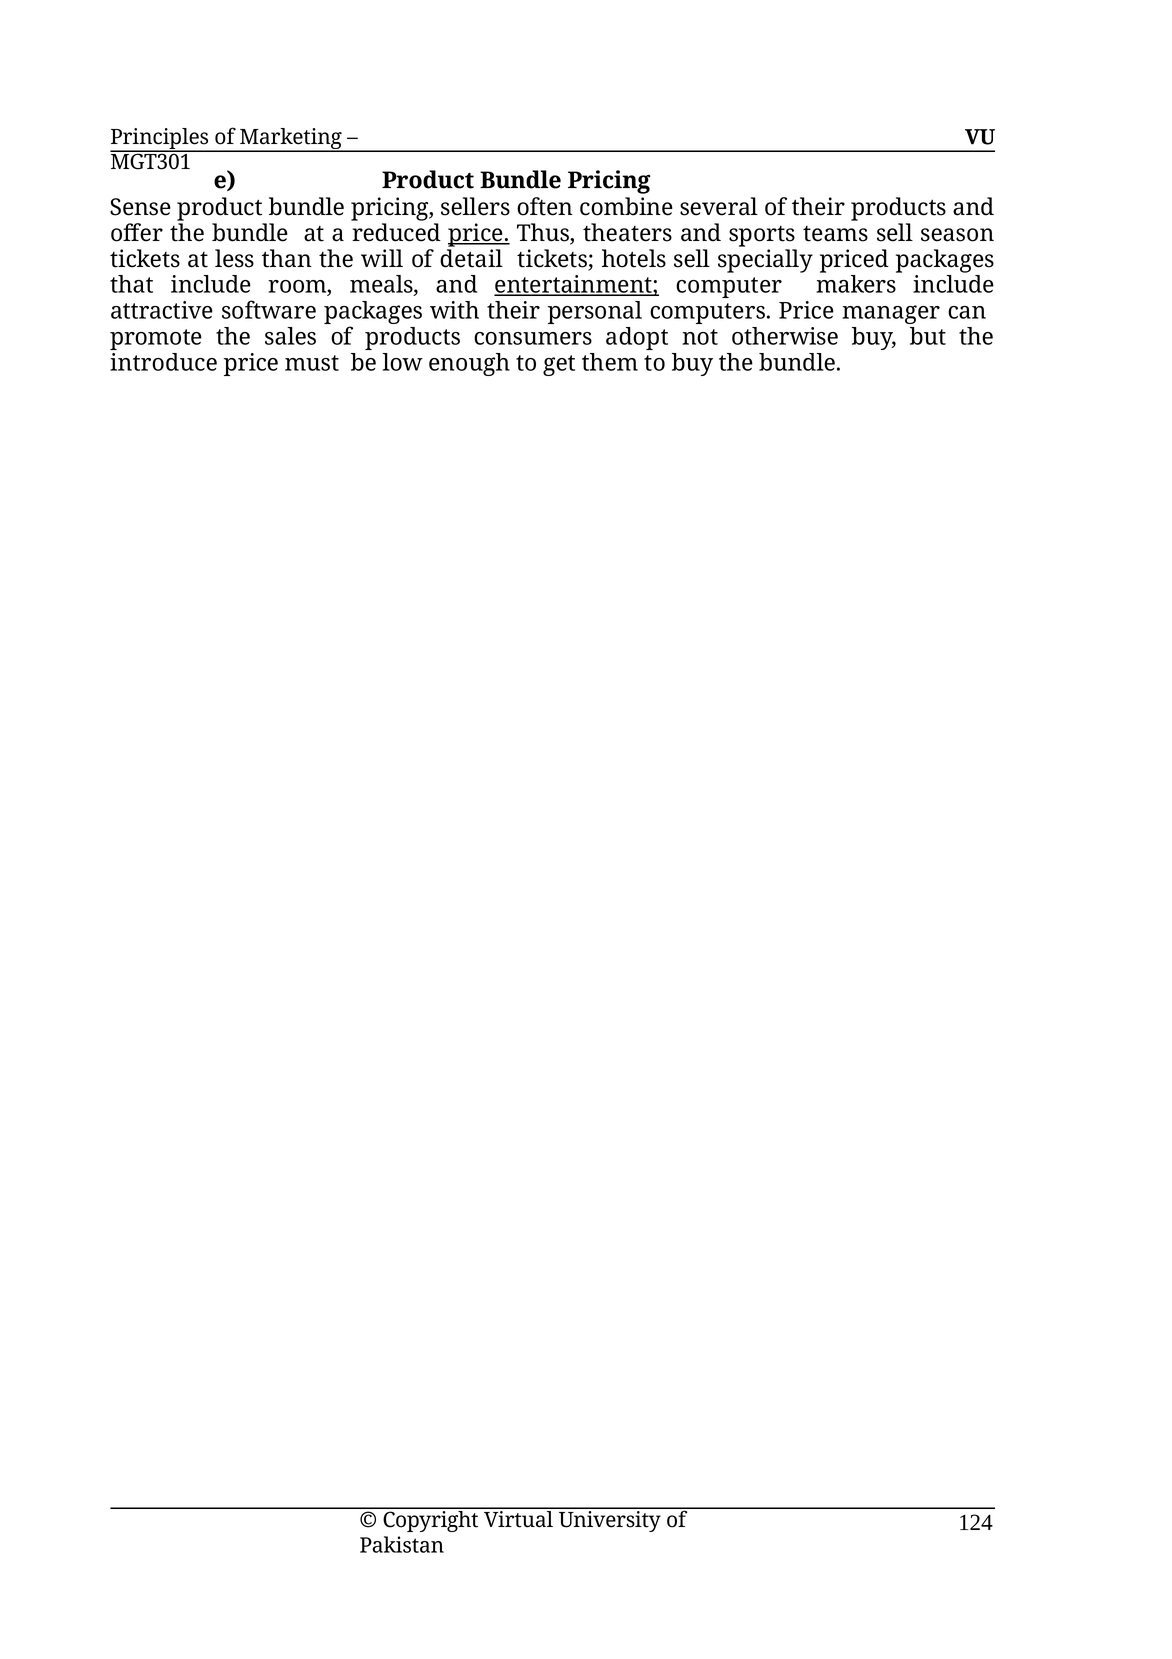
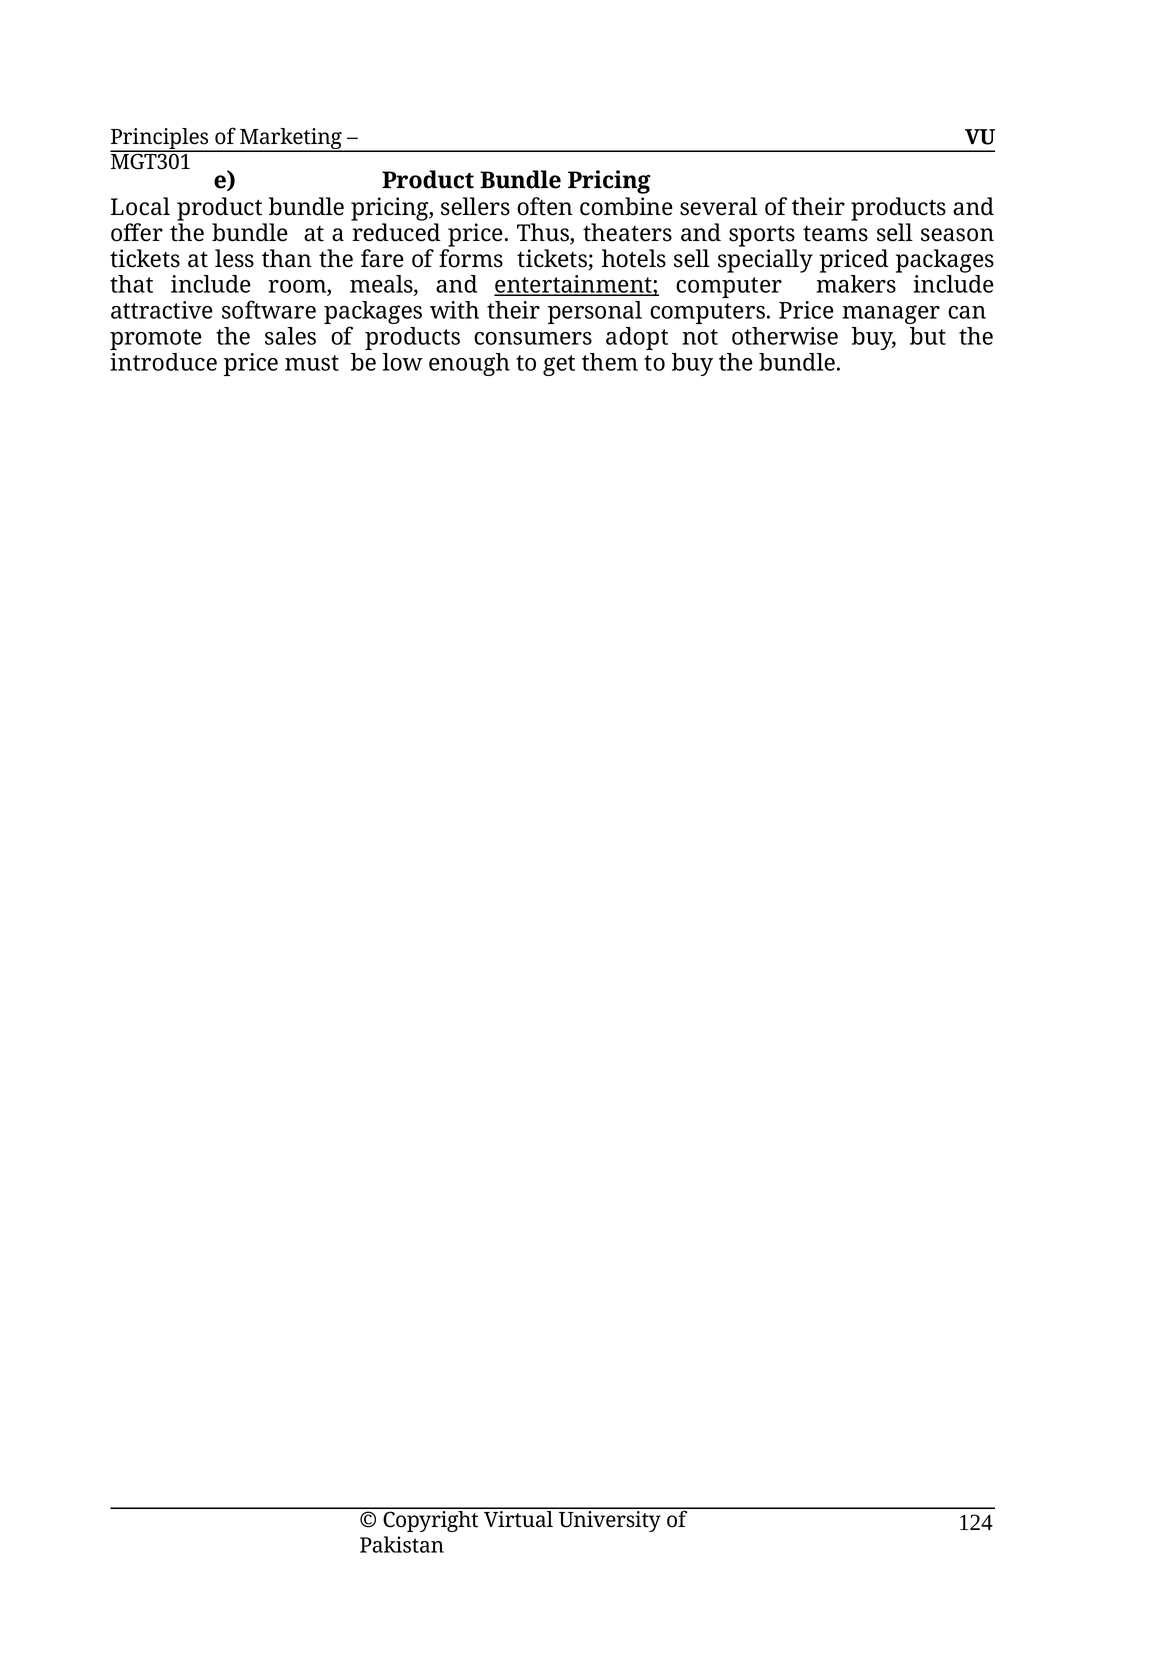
Sense: Sense -> Local (140, 208)
price underline: present -> none (479, 234)
will: will -> fare (383, 259)
detail: detail -> forms (472, 259)
